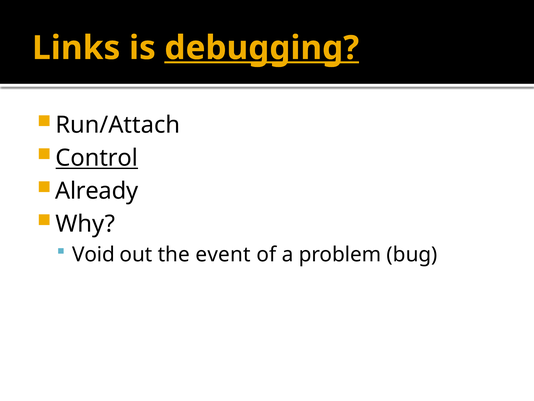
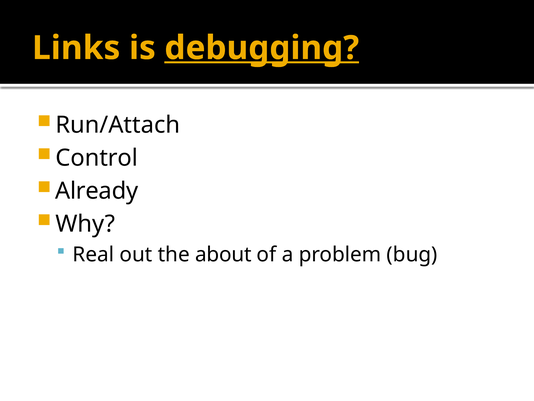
Control underline: present -> none (97, 158)
Void: Void -> Real (93, 254)
event: event -> about (223, 254)
